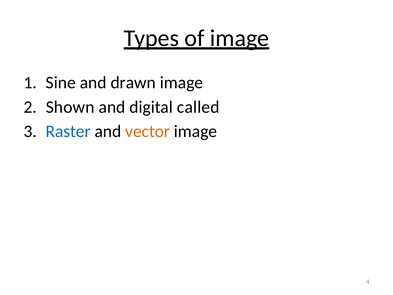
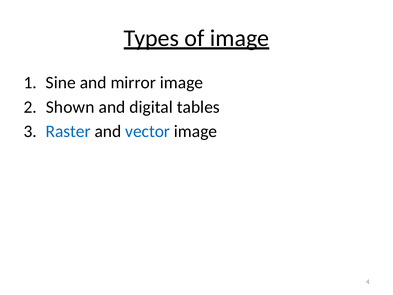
drawn: drawn -> mirror (133, 82)
called: called -> tables (198, 107)
vector colour: orange -> blue (148, 131)
